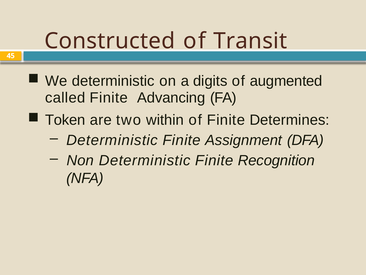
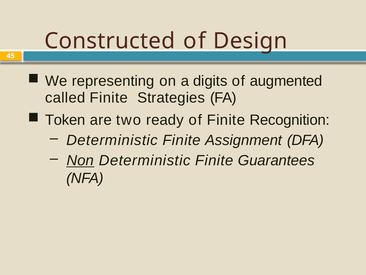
Transit: Transit -> Design (250, 41)
We deterministic: deterministic -> representing (113, 81)
Advancing: Advancing -> Strategies (171, 98)
within: within -> ready (165, 120)
Determines: Determines -> Recognition (290, 120)
Non underline: none -> present (80, 160)
Recognition: Recognition -> Guarantees (276, 160)
